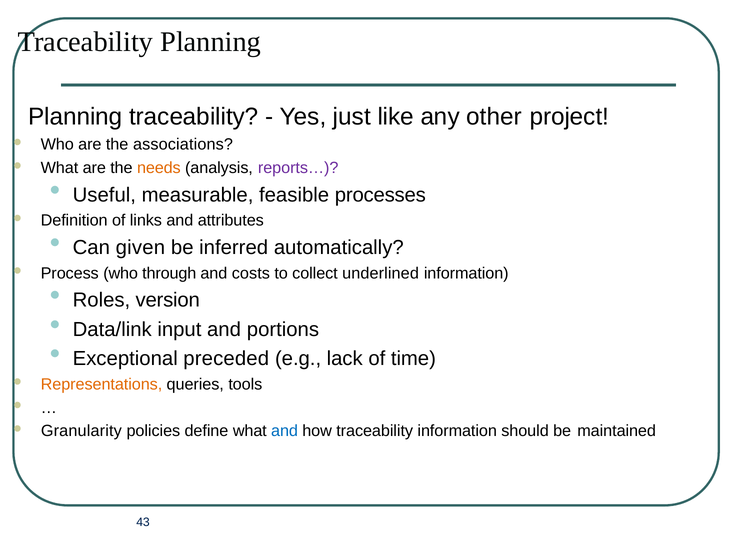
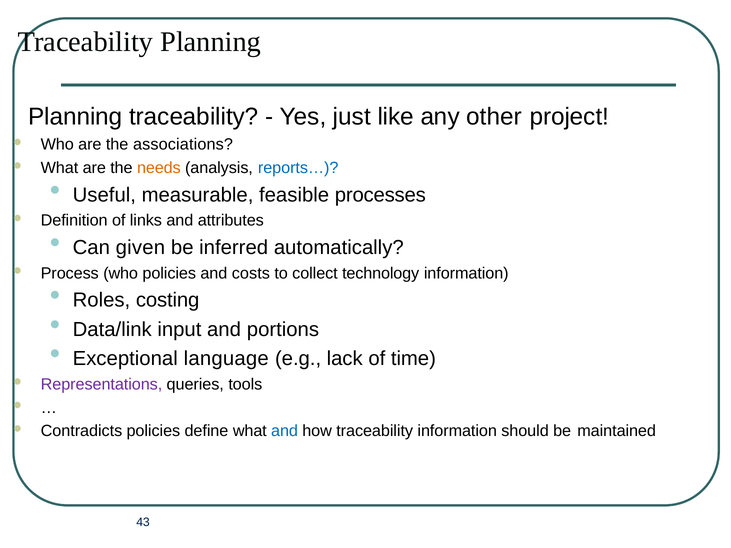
reports… colour: purple -> blue (298, 168)
who through: through -> policies (169, 273)
underlined: underlined -> technology (381, 273)
version: version -> costing (168, 300)
preceded: preceded -> language (226, 359)
Representations colour: orange -> purple (101, 384)
Granularity: Granularity -> Contradicts (81, 431)
